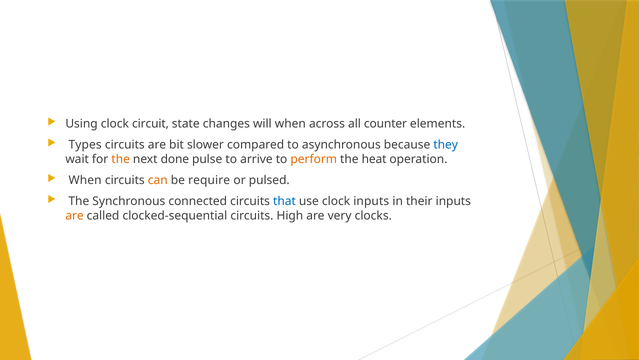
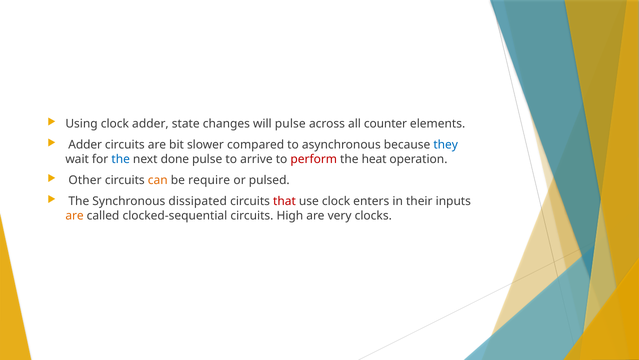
clock circuit: circuit -> adder (150, 124)
will when: when -> pulse (290, 124)
Types: Types -> Adder (85, 145)
the colour: orange -> blue (121, 159)
perform colour: orange -> red (314, 159)
When: When -> Other (85, 180)
connected: connected -> dissipated (198, 201)
that colour: blue -> red (284, 201)
clock inputs: inputs -> enters (371, 201)
